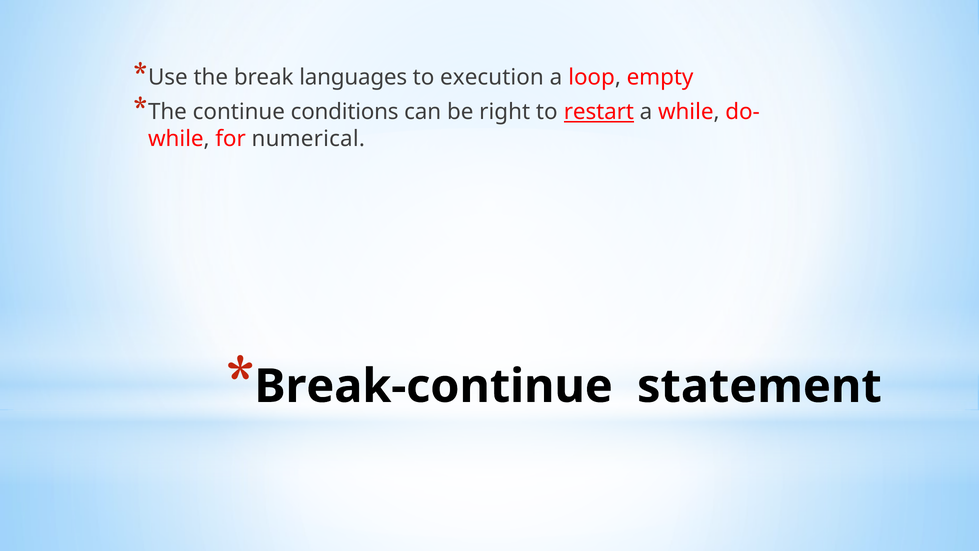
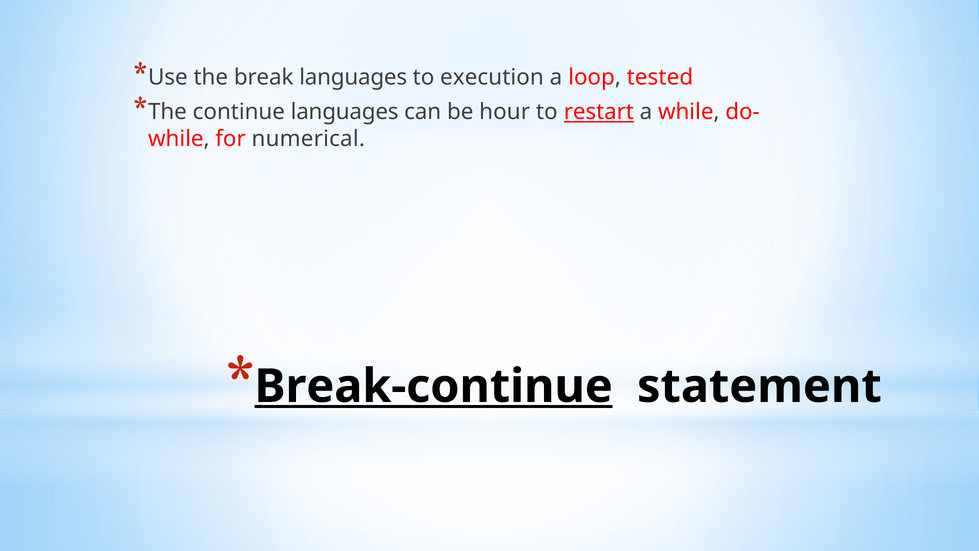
empty: empty -> tested (660, 77)
continue conditions: conditions -> languages (345, 112)
right: right -> hour (505, 112)
Break-continue underline: none -> present (434, 386)
